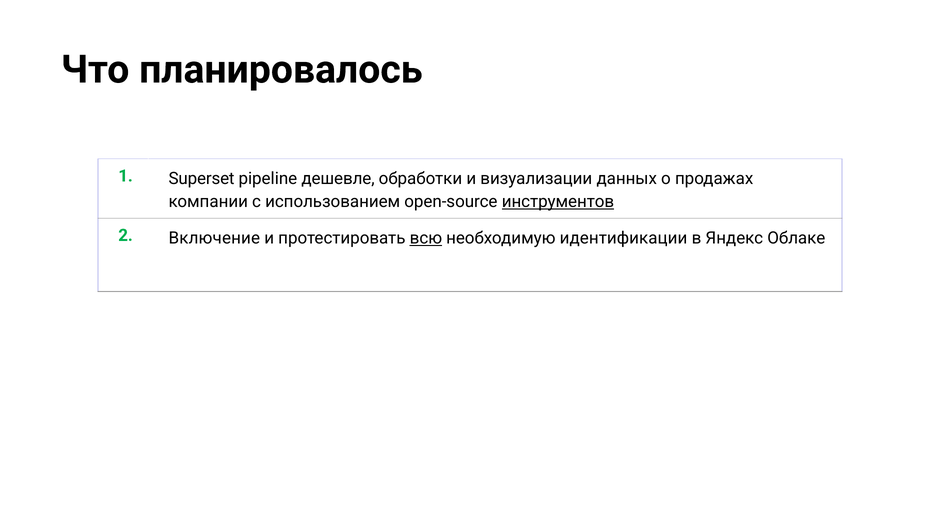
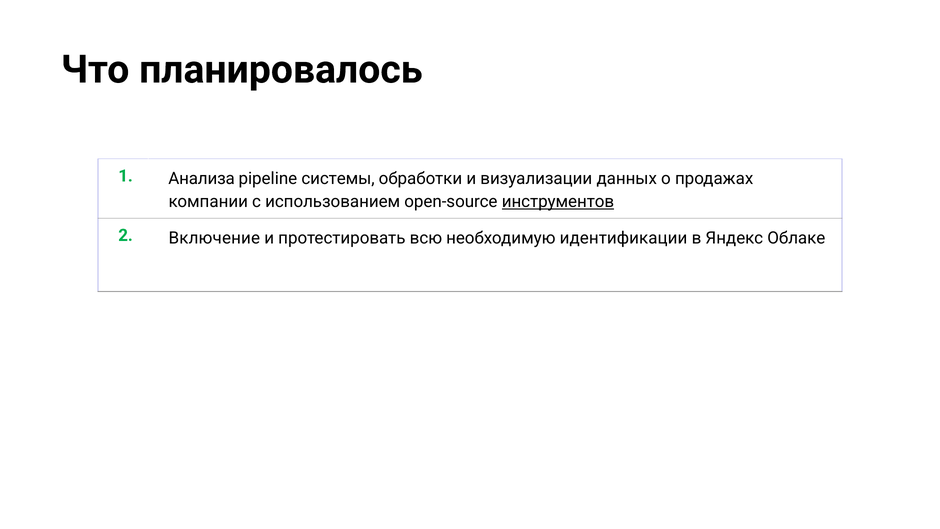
Superset: Superset -> Анализа (202, 179)
дешевле: дешевле -> системы (338, 179)
всю underline: present -> none (426, 238)
